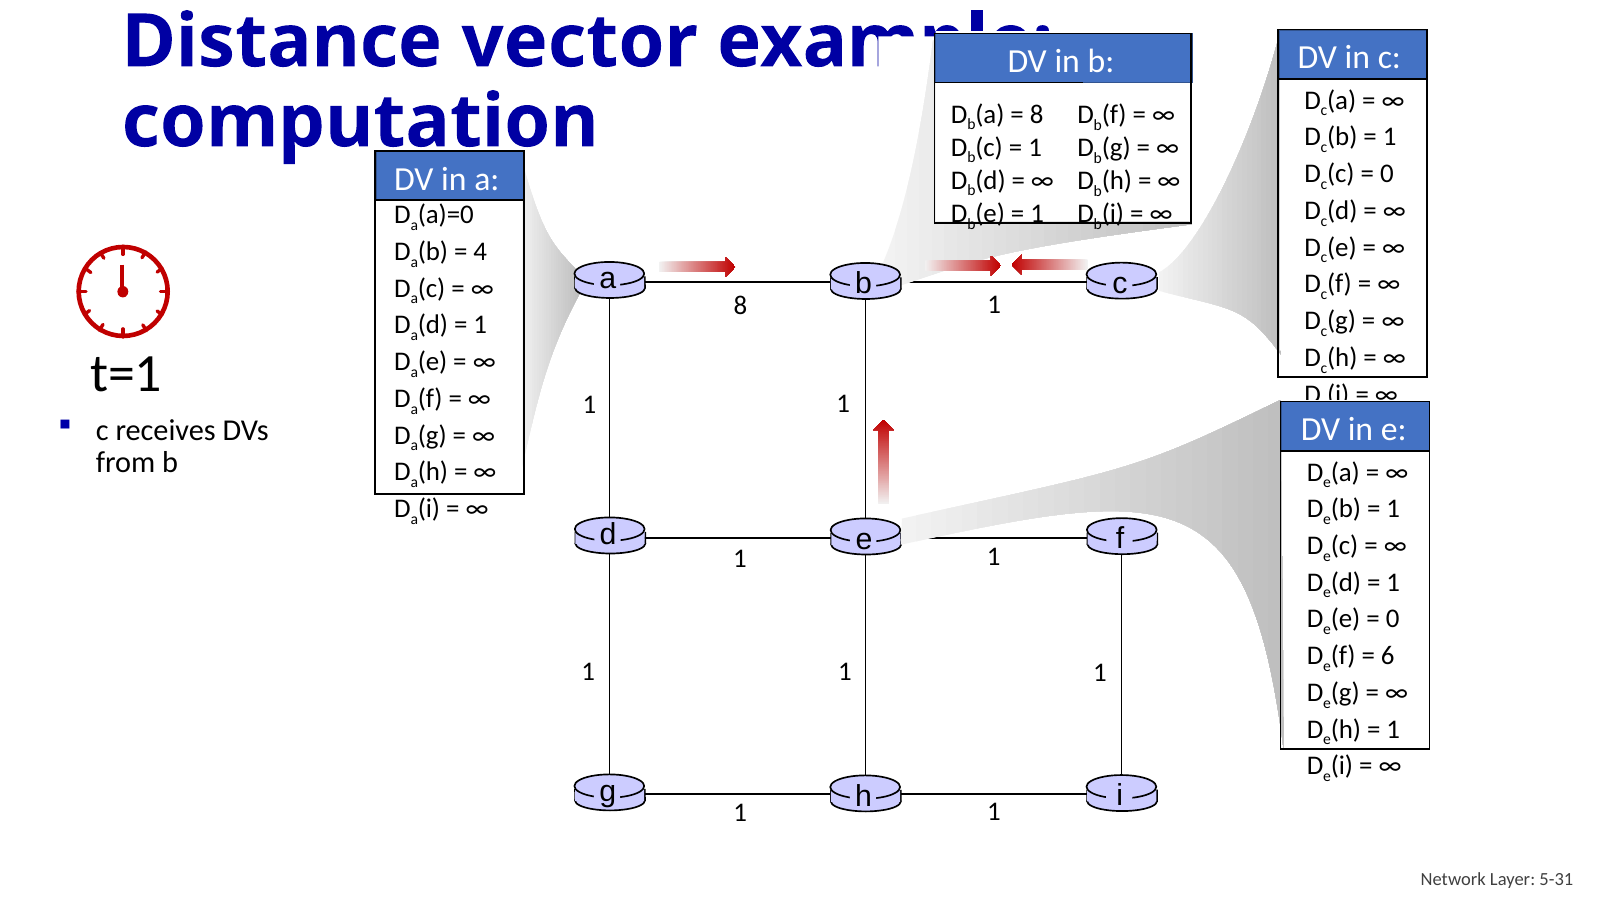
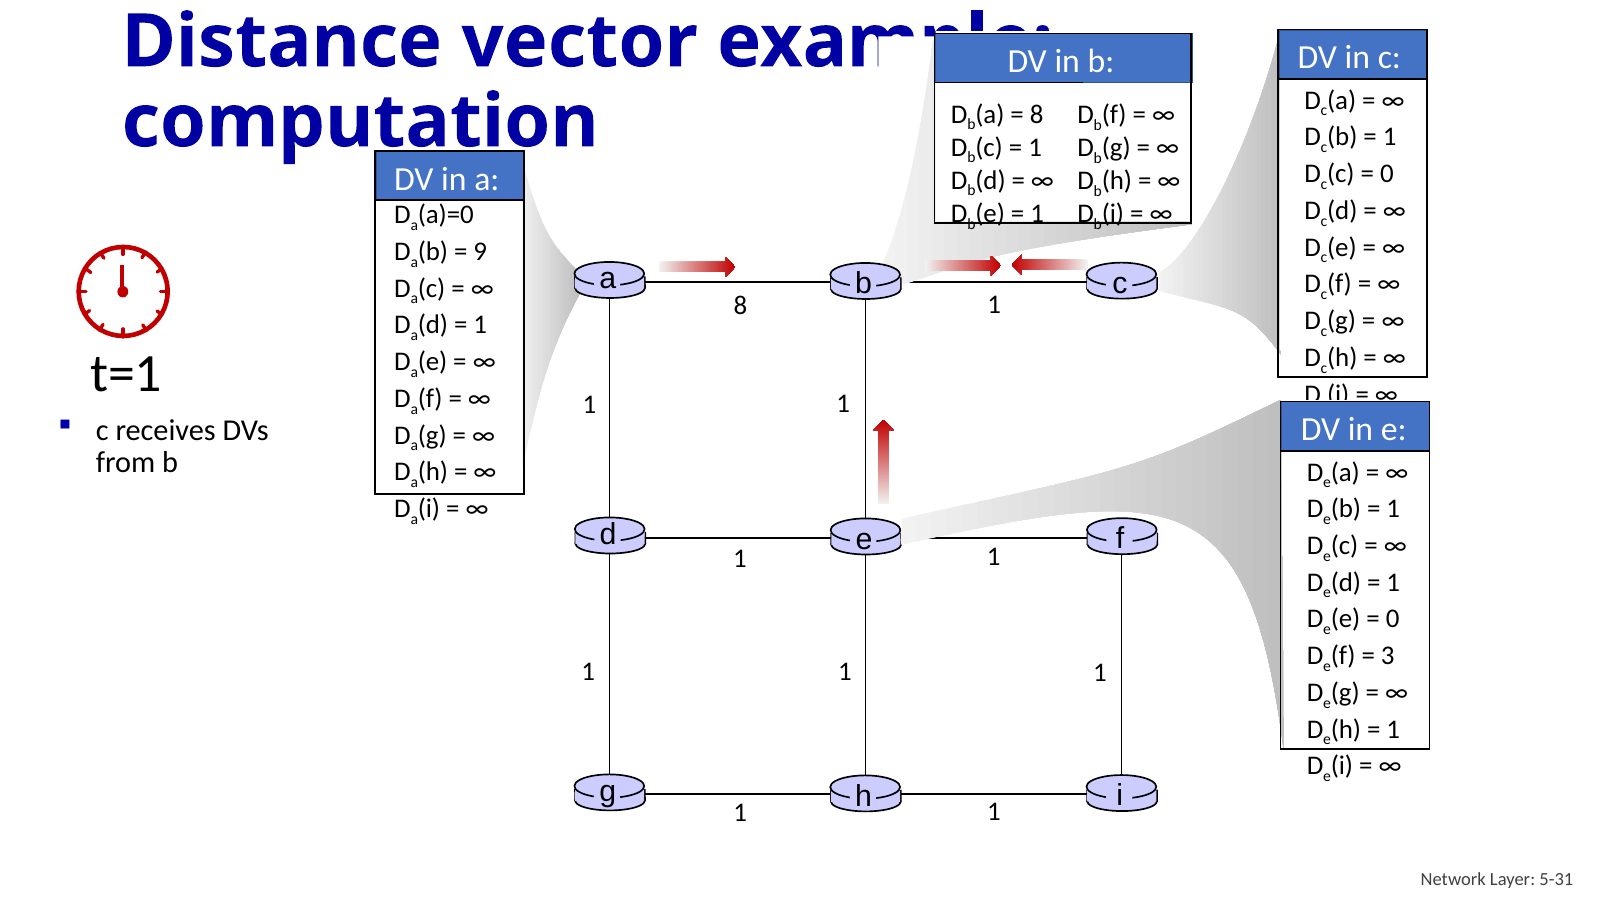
4: 4 -> 9 (480, 252)
6: 6 -> 3 (1388, 656)
